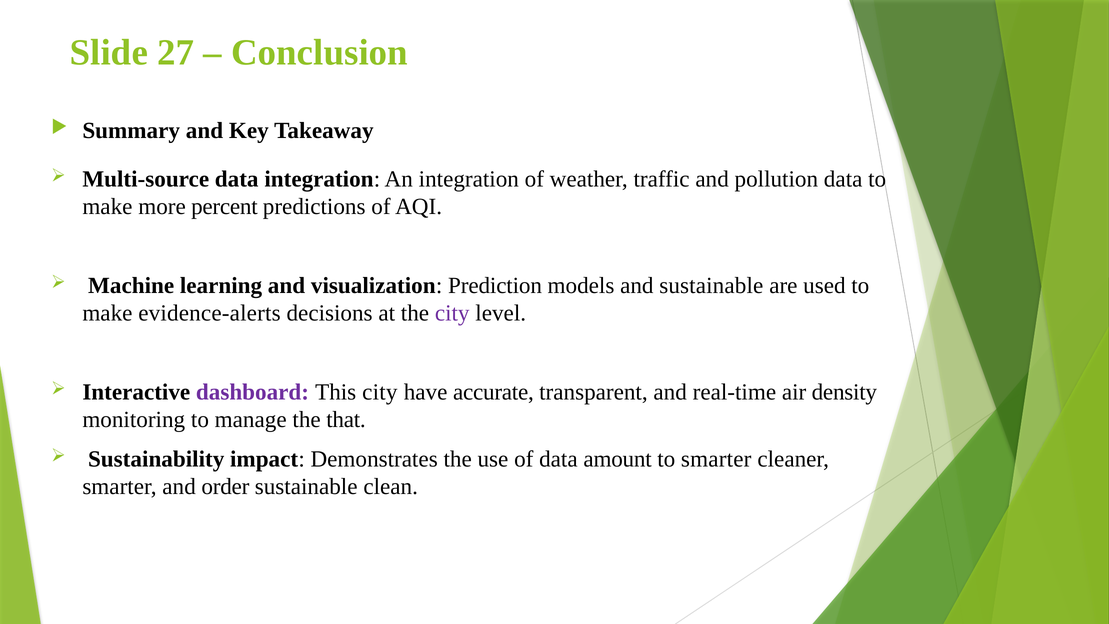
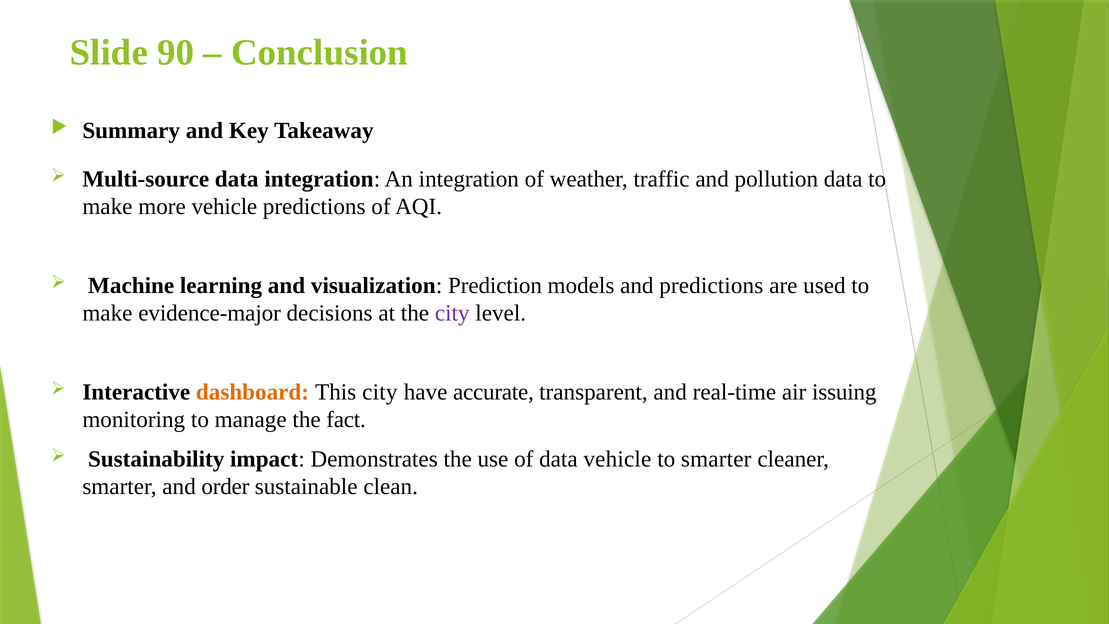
27: 27 -> 90 (176, 52)
more percent: percent -> vehicle (224, 207)
and sustainable: sustainable -> predictions (711, 285)
evidence-alerts: evidence-alerts -> evidence-major (210, 313)
dashboard colour: purple -> orange (253, 392)
density: density -> issuing (844, 392)
that: that -> fact (346, 420)
data amount: amount -> vehicle (617, 459)
